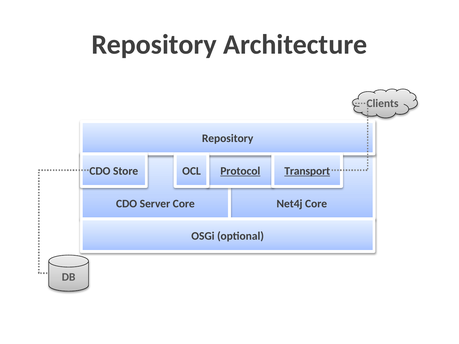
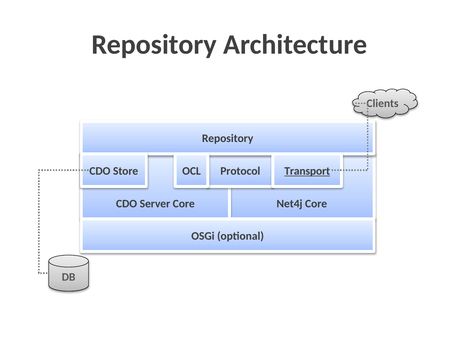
Protocol underline: present -> none (240, 171)
